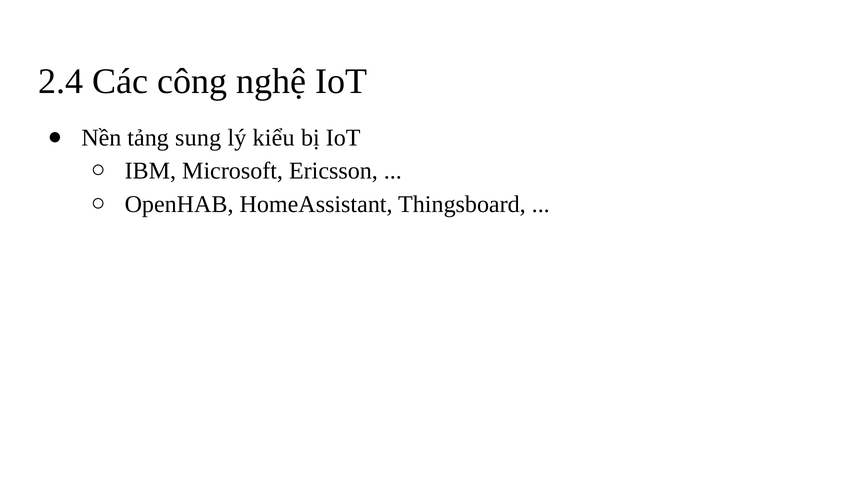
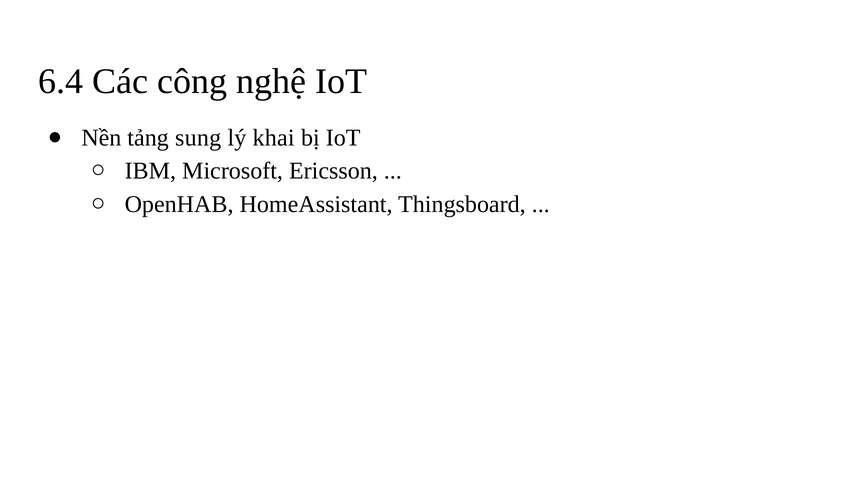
2.4: 2.4 -> 6.4 (61, 81)
kiểu: kiểu -> khai (274, 138)
